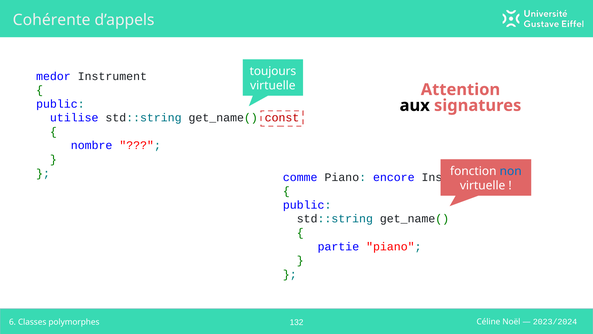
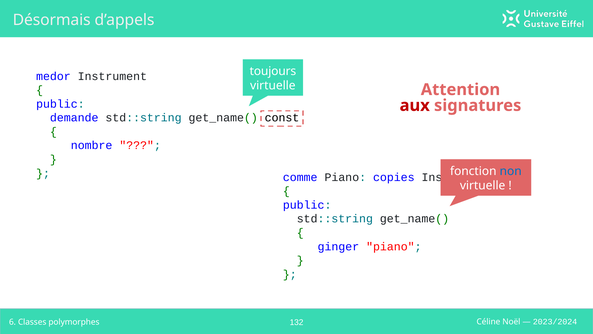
Cohérente: Cohérente -> Désormais (52, 20)
aux colour: black -> red (415, 105)
utilise: utilise -> demande (74, 118)
const colour: red -> black (282, 118)
encore: encore -> copies (394, 177)
partie: partie -> ginger (338, 246)
